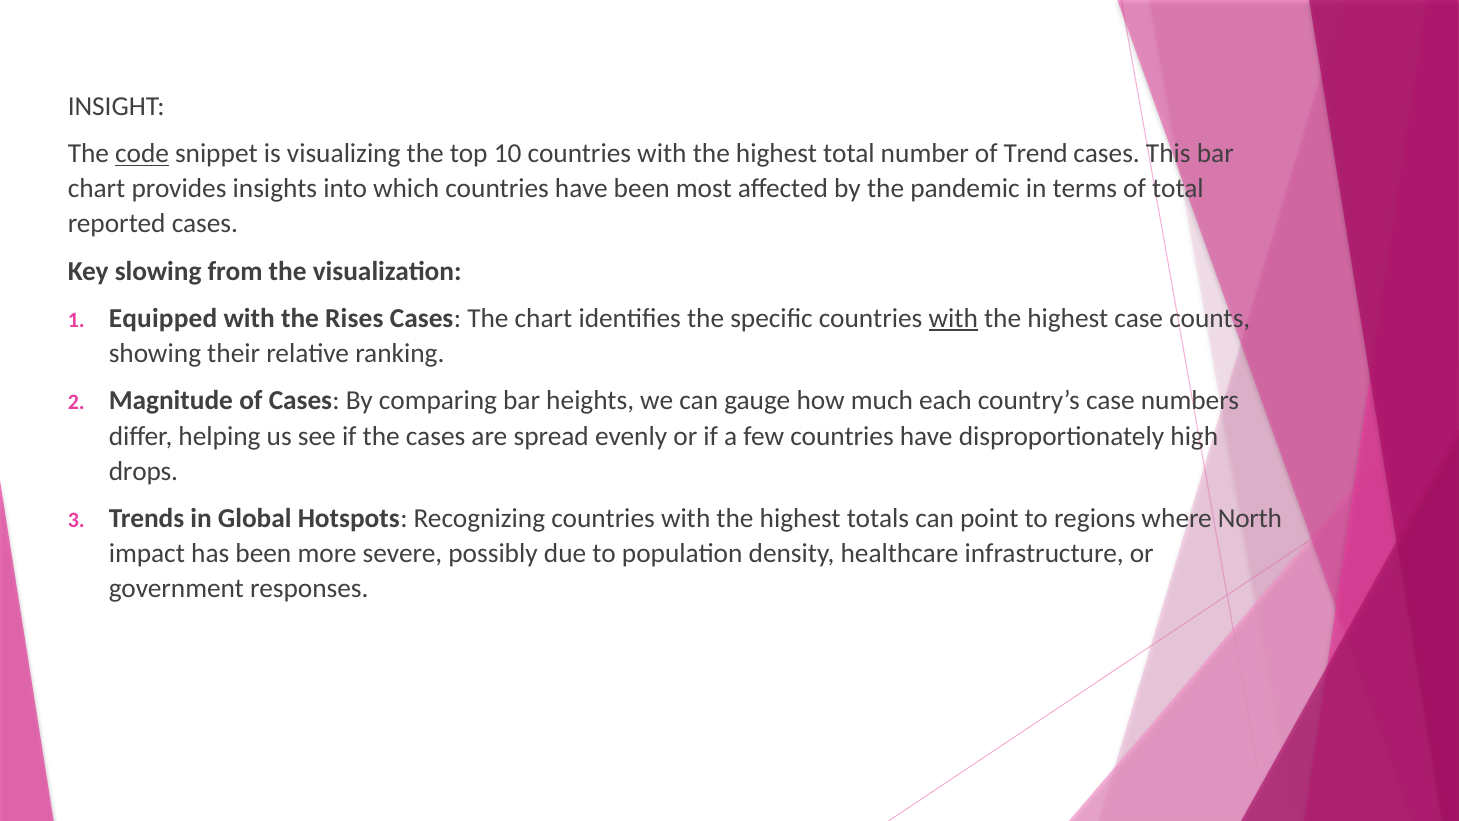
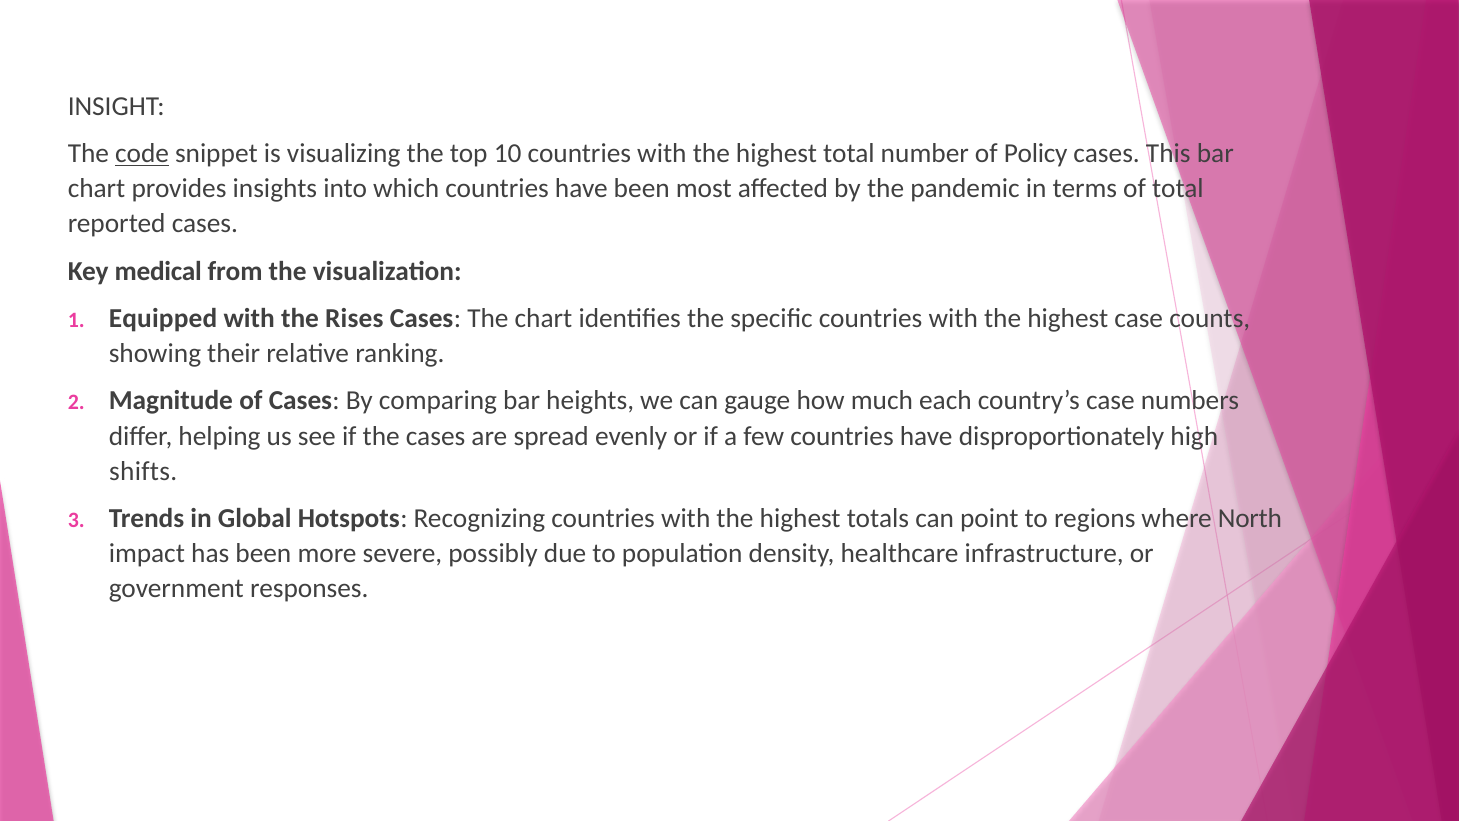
Trend: Trend -> Policy (1036, 154)
slowing: slowing -> medical (158, 271)
with underline: present -> none (953, 318)
drops: drops -> shifts (143, 471)
